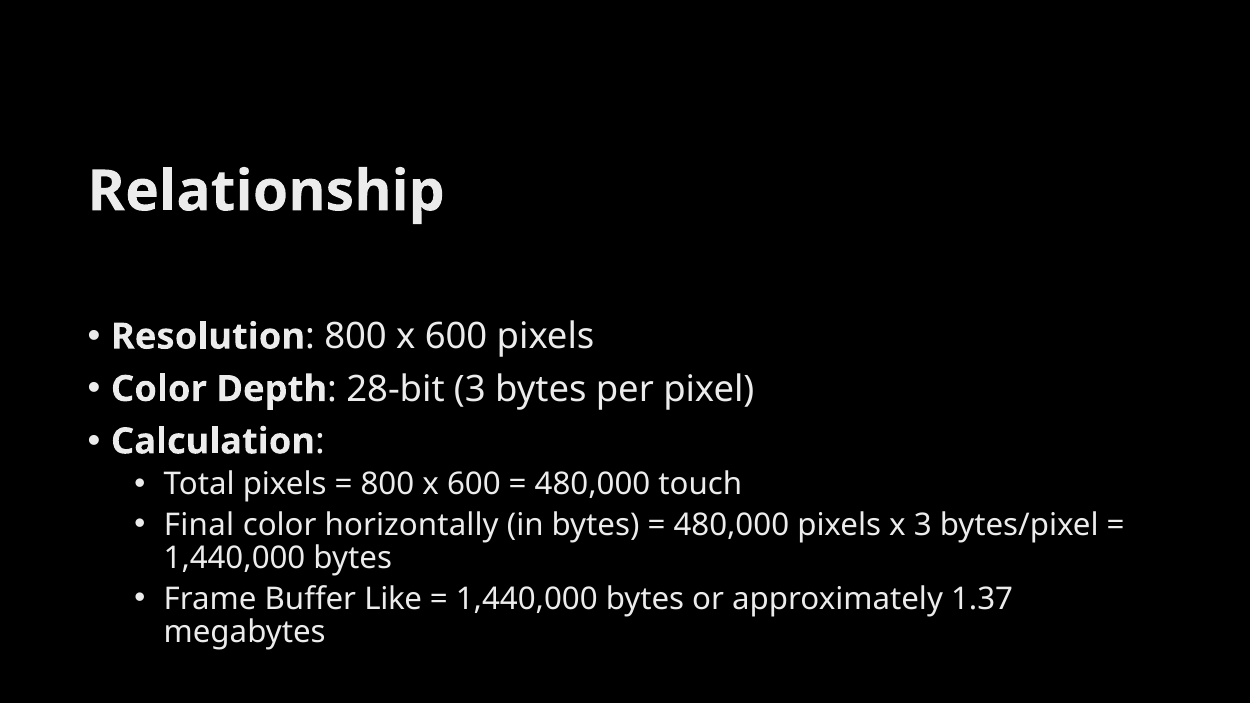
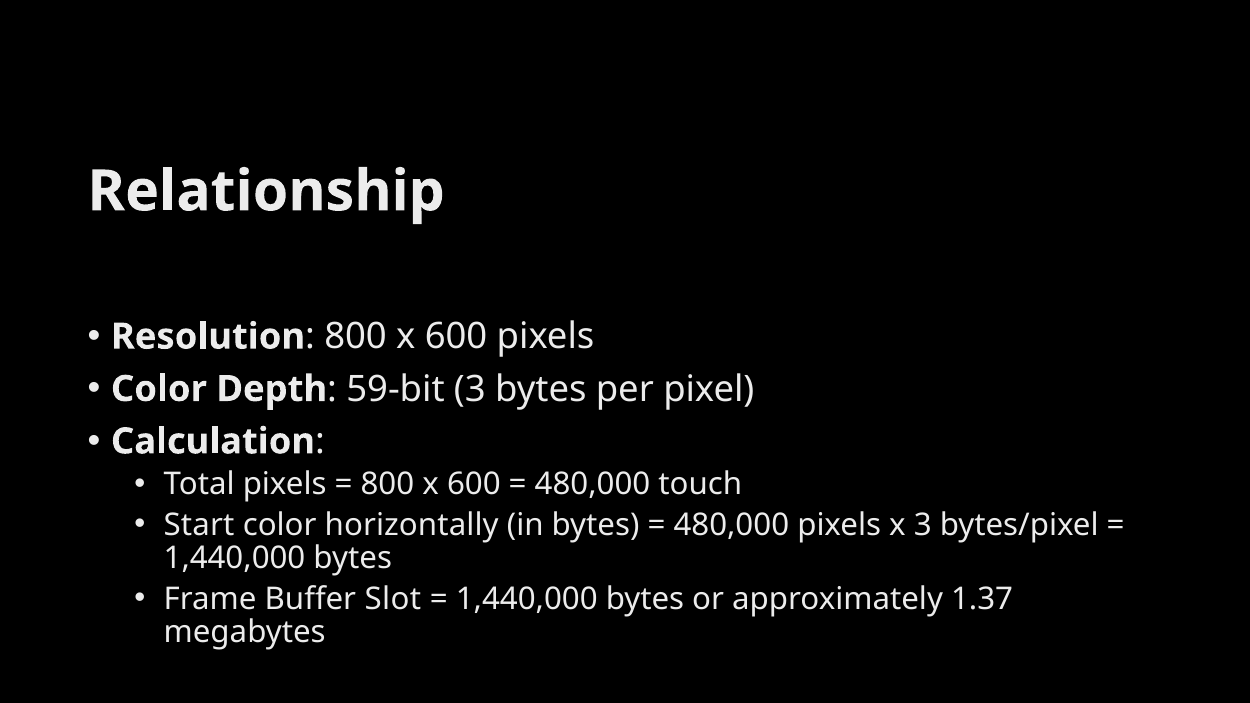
28-bit: 28-bit -> 59-bit (396, 389)
Final: Final -> Start (199, 525)
Like: Like -> Slot (393, 599)
